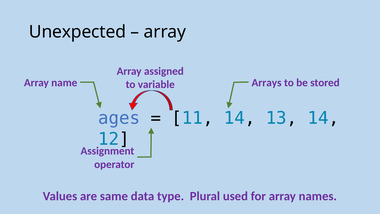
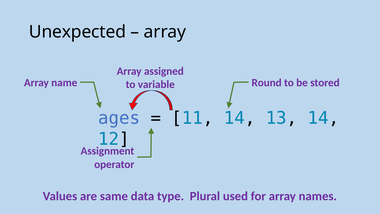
Arrays: Arrays -> Round (267, 83)
